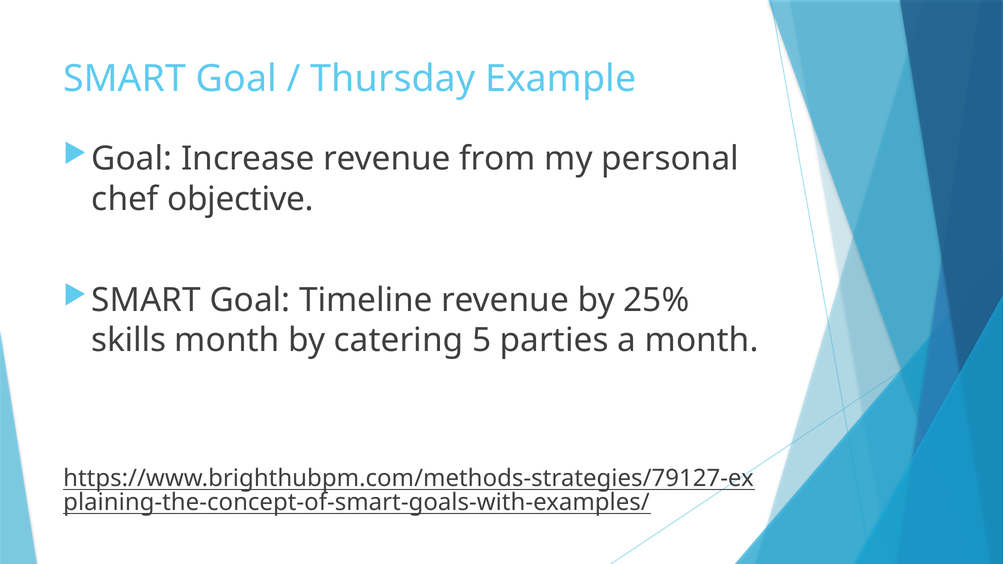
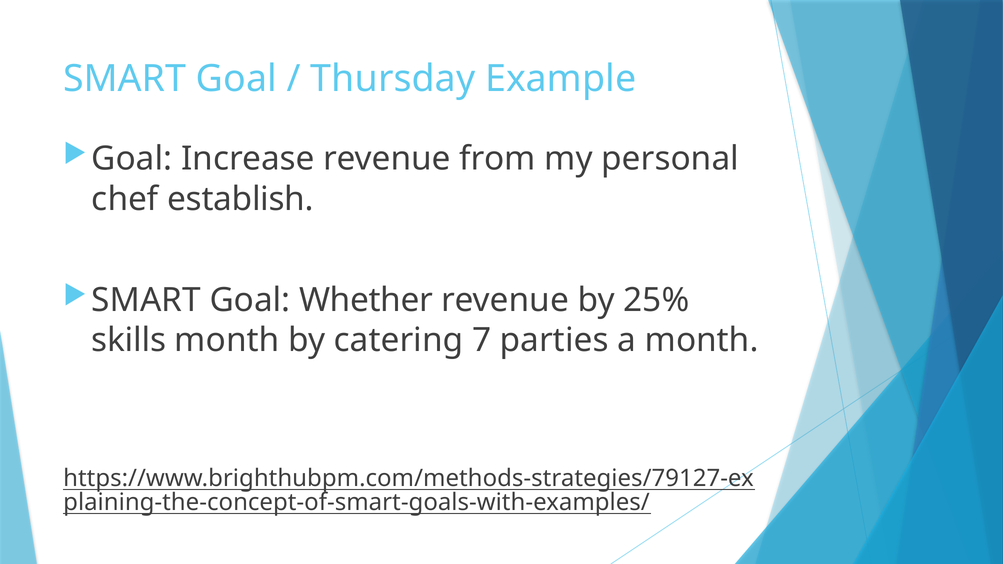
objective: objective -> establish (241, 199)
Timeline: Timeline -> Whether (366, 300)
5: 5 -> 7 (482, 341)
